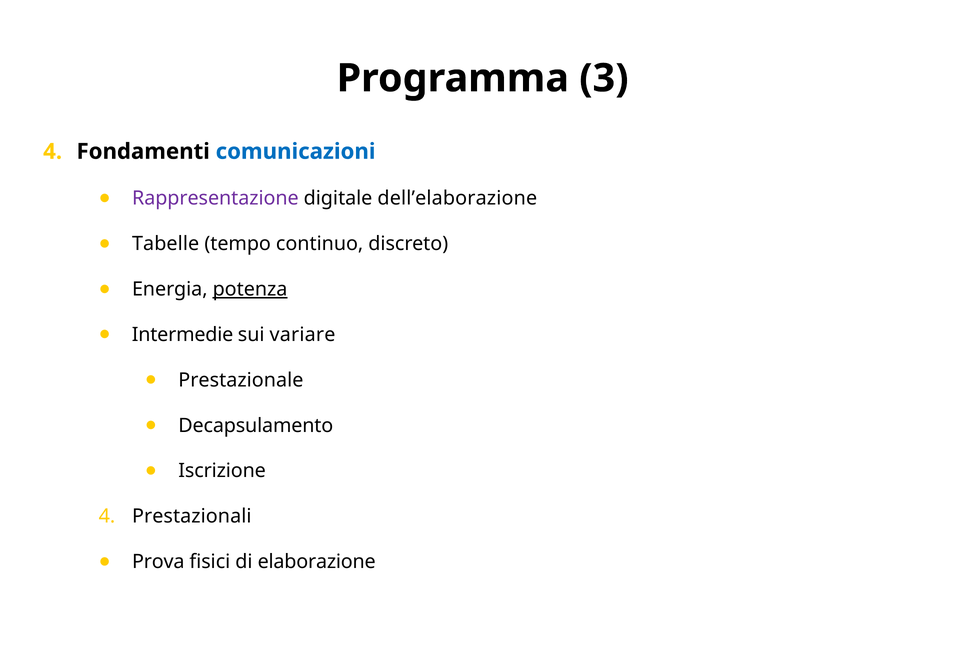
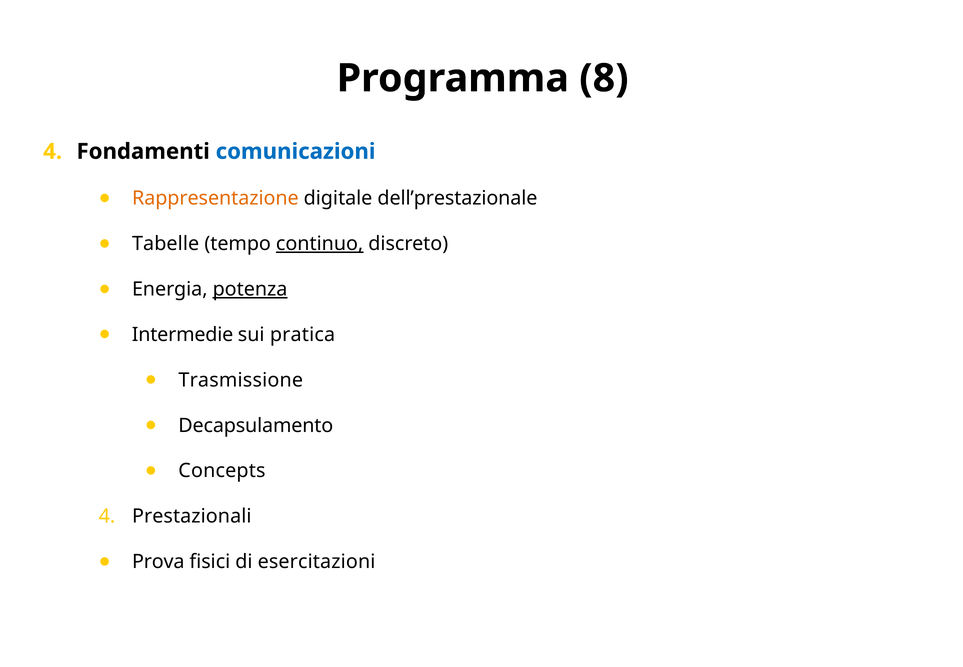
3: 3 -> 8 (604, 78)
Rappresentazione colour: purple -> orange (215, 198)
dell’elaborazione: dell’elaborazione -> dell’prestazionale (457, 198)
continuo underline: none -> present (320, 244)
variare: variare -> pratica (303, 334)
Prestazionale: Prestazionale -> Trasmissione (241, 380)
Iscrizione: Iscrizione -> Concepts (222, 471)
elaborazione: elaborazione -> esercitazioni (317, 562)
